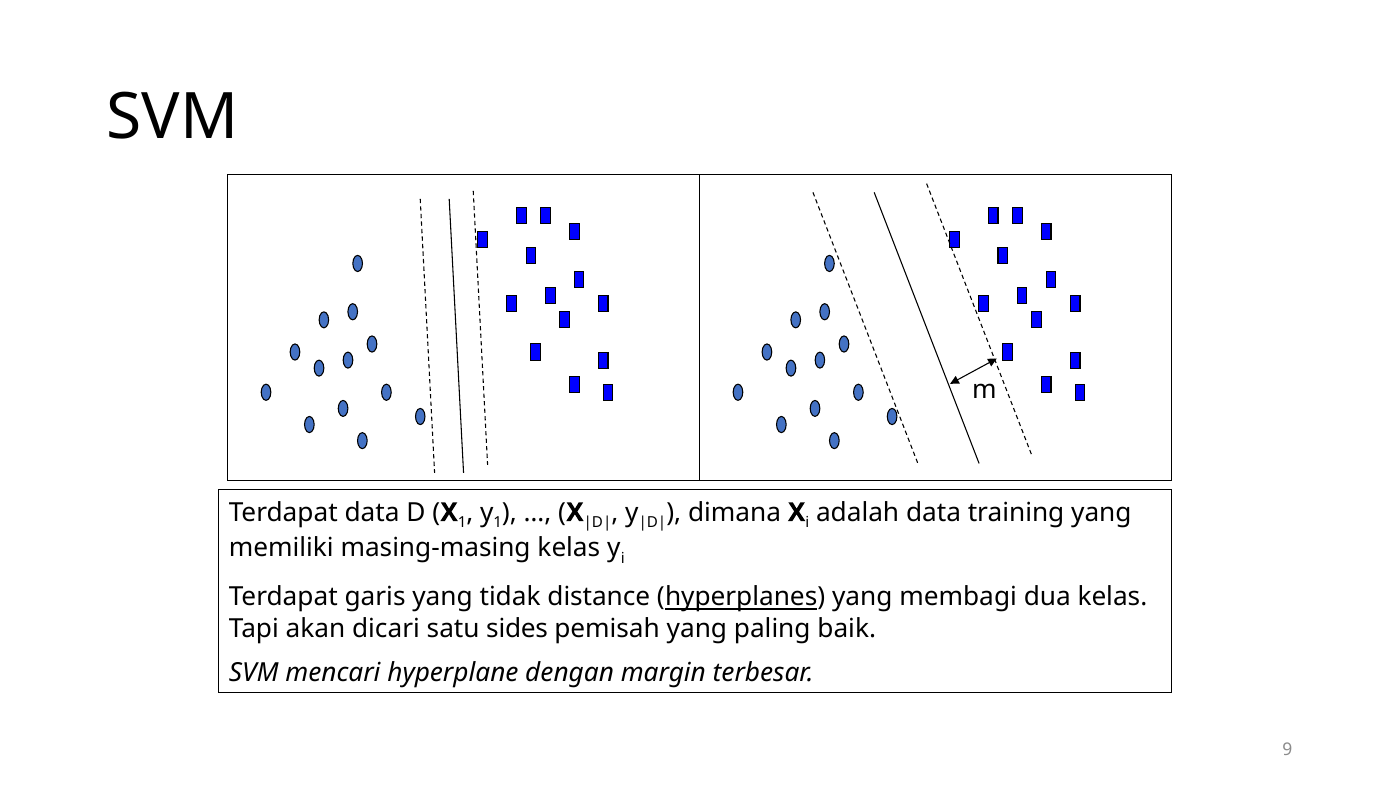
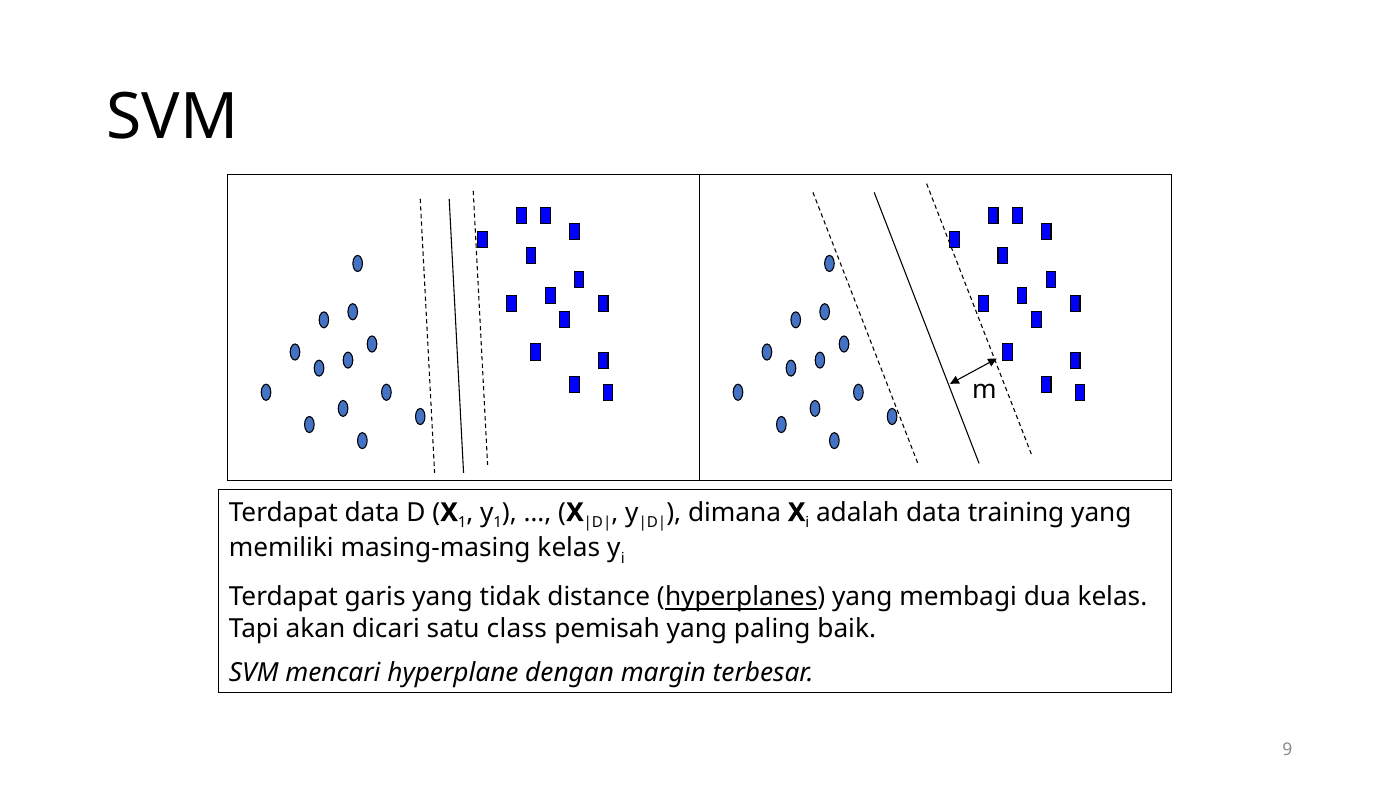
sides: sides -> class (517, 628)
